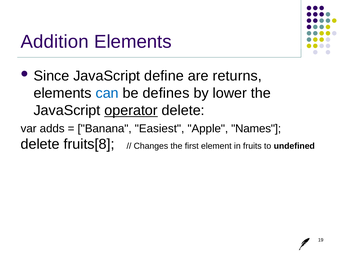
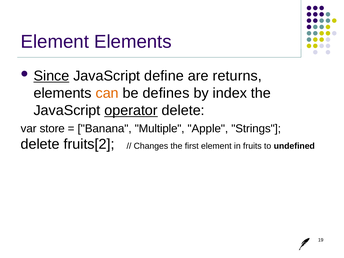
Addition: Addition -> Element (55, 42)
Since underline: none -> present (51, 76)
can colour: blue -> orange (107, 93)
lower: lower -> index (230, 93)
adds: adds -> store (52, 129)
Easiest: Easiest -> Multiple (160, 129)
Names: Names -> Strings (256, 129)
fruits[8: fruits[8 -> fruits[2 (89, 144)
